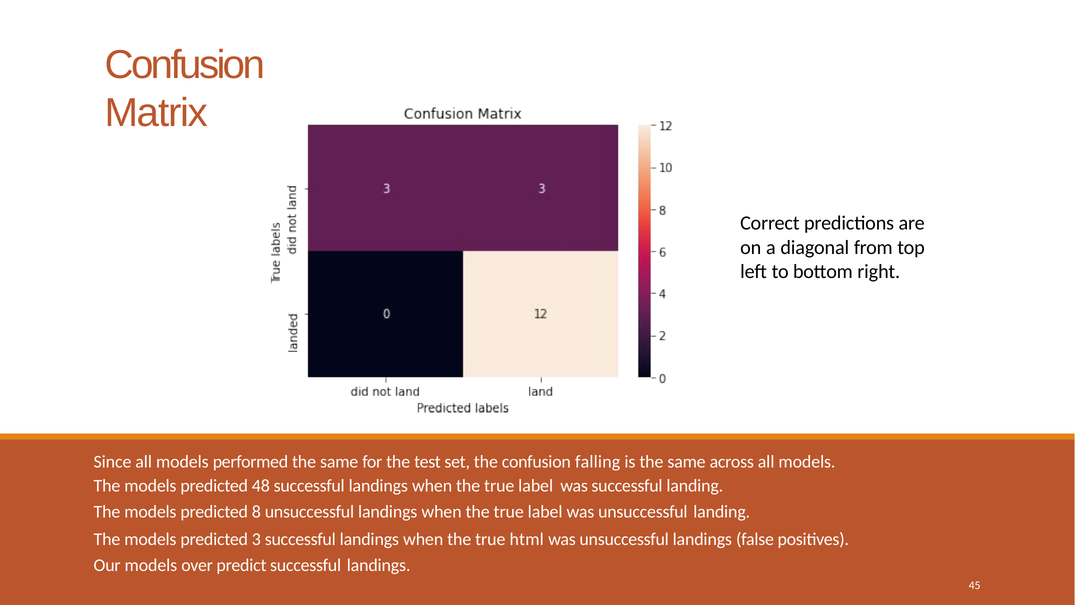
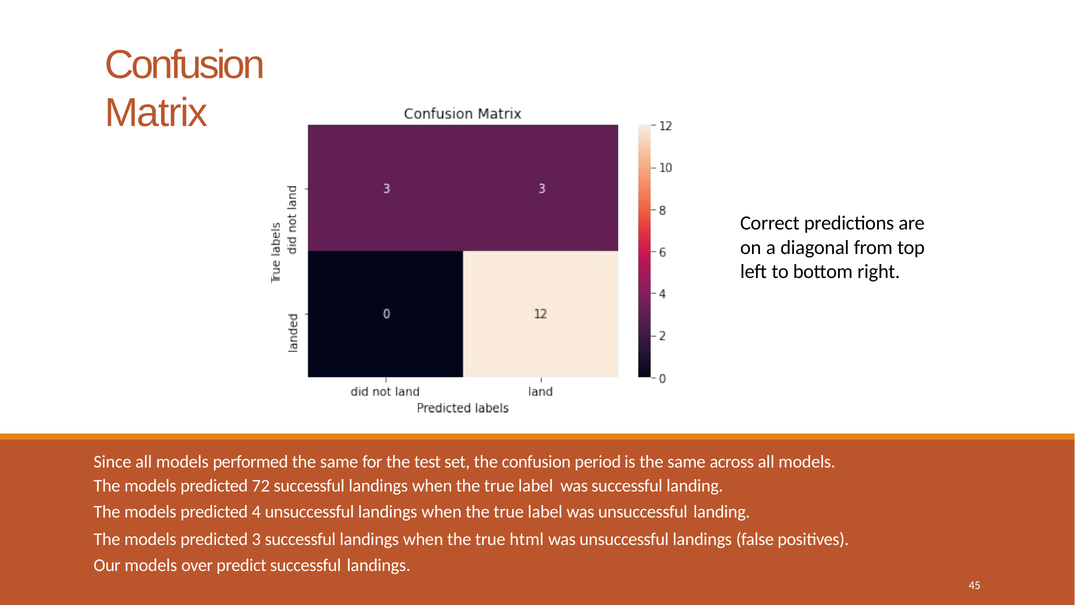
falling: falling -> period (598, 461)
48: 48 -> 72 (261, 485)
8: 8 -> 4 (256, 511)
